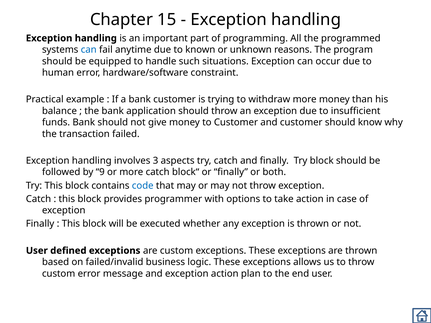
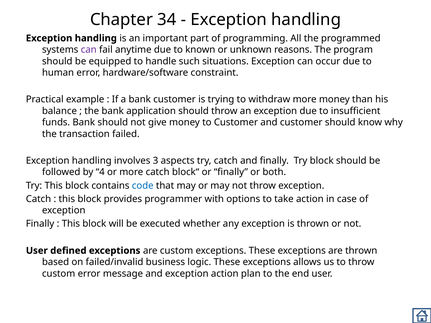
15: 15 -> 34 (167, 20)
can colour: blue -> purple (89, 50)
9: 9 -> 4 (100, 172)
